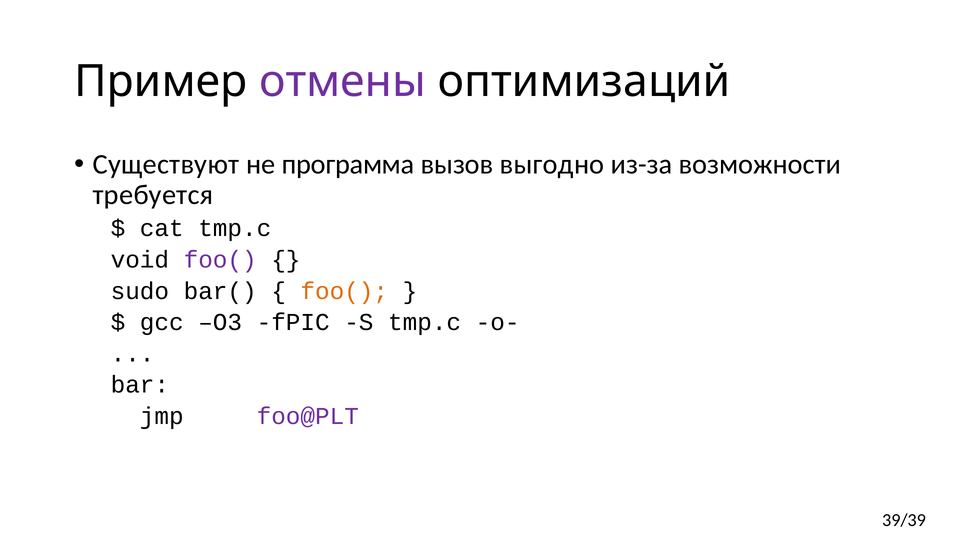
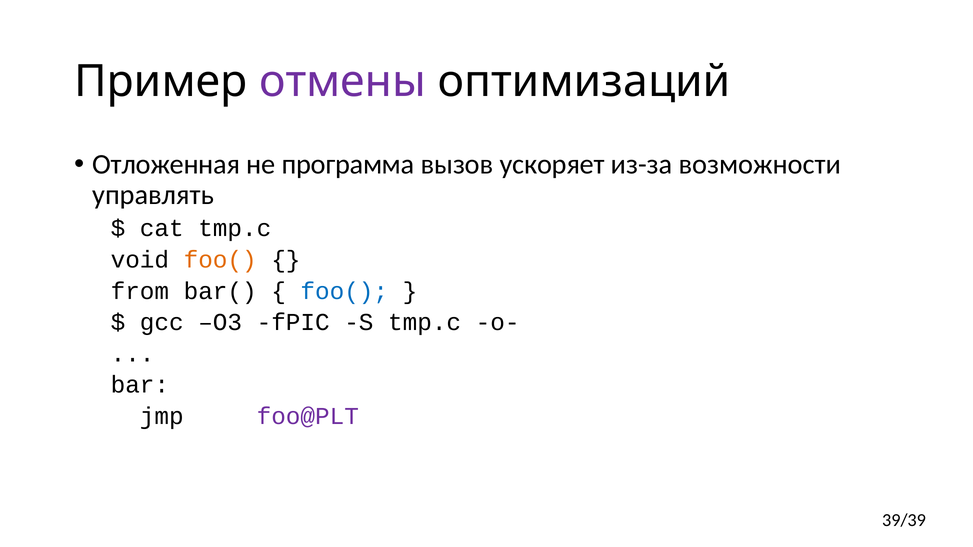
Существуют: Существуют -> Отложенная (166, 164)
выгодно: выгодно -> ускоряет (552, 164)
требуется: требуется -> управлять (153, 195)
foo( colour: purple -> orange (220, 260)
sudo: sudo -> from (140, 291)
foo( colour: orange -> blue (344, 291)
